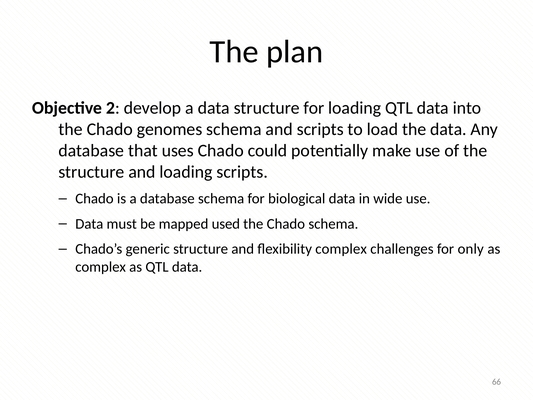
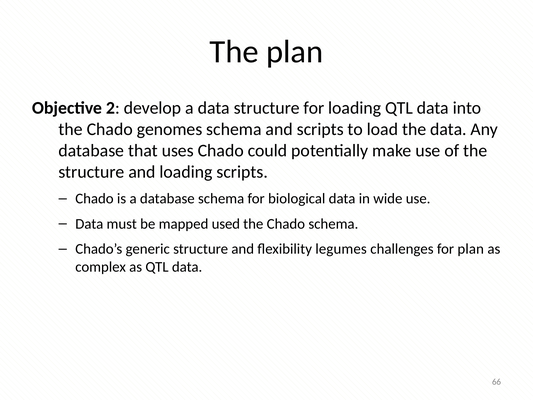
flexibility complex: complex -> legumes (341, 249)
for only: only -> plan (471, 249)
